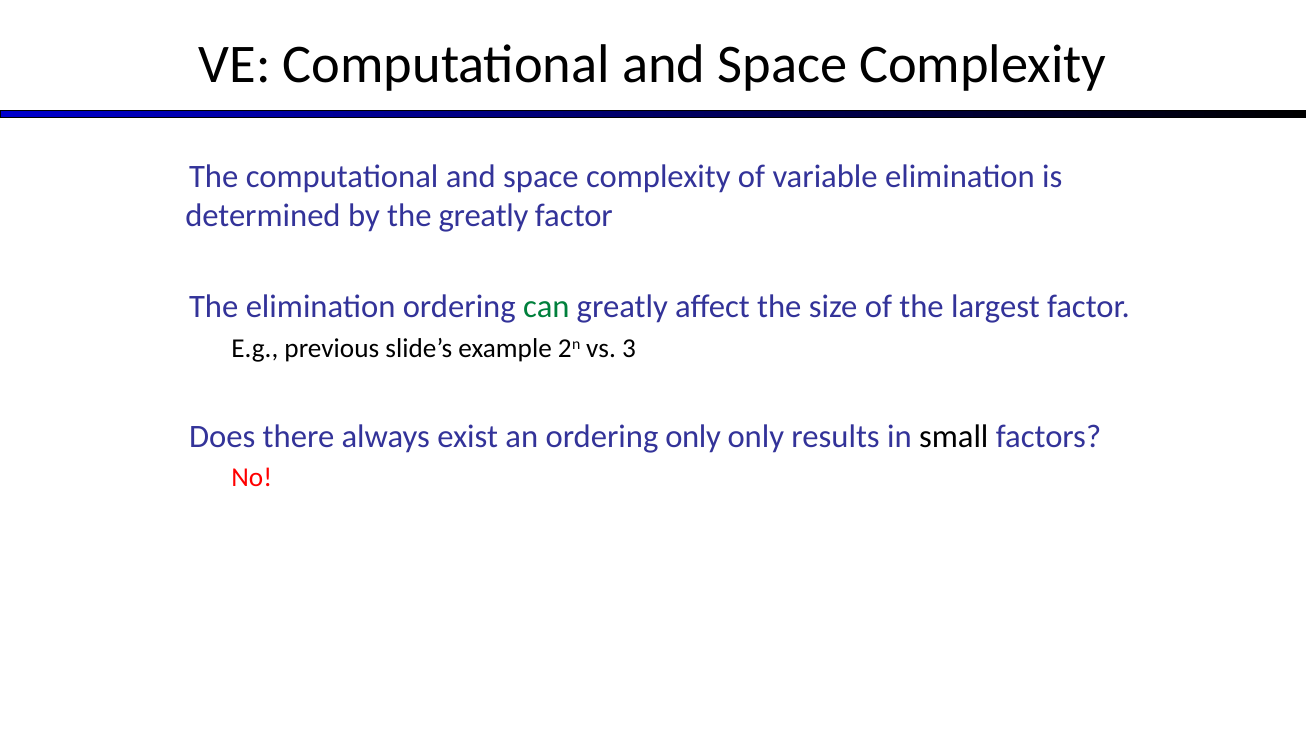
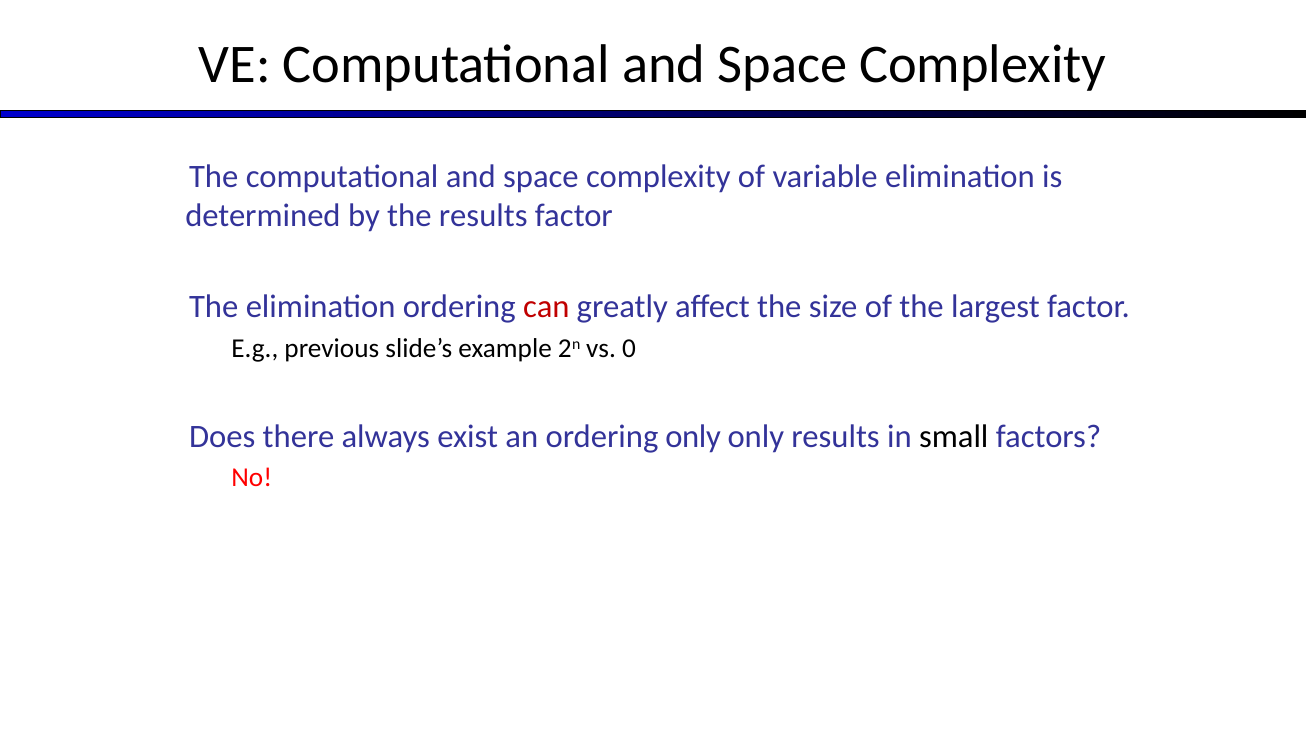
the greatly: greatly -> results (483, 216)
can colour: green -> red (546, 307)
3: 3 -> 0 (629, 348)
